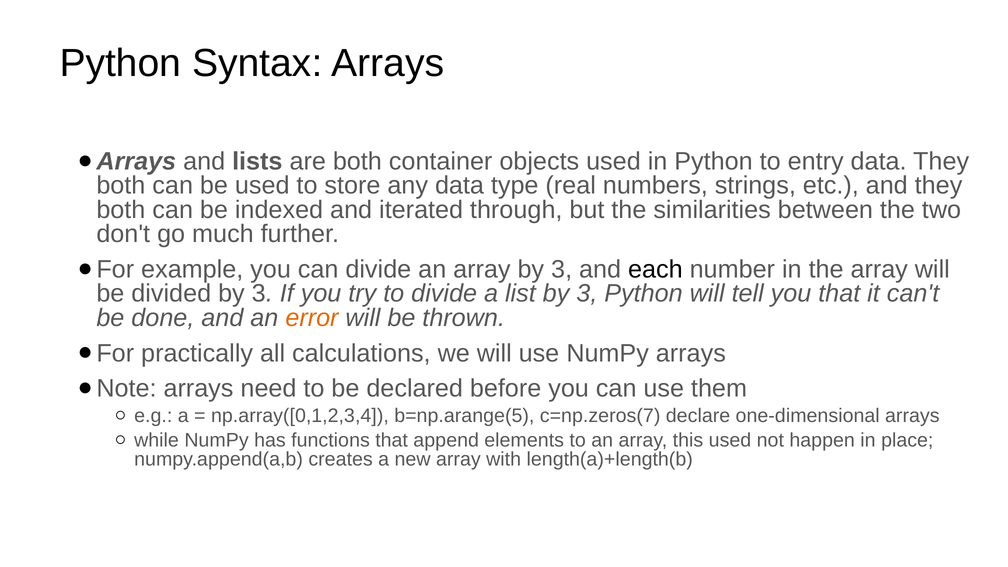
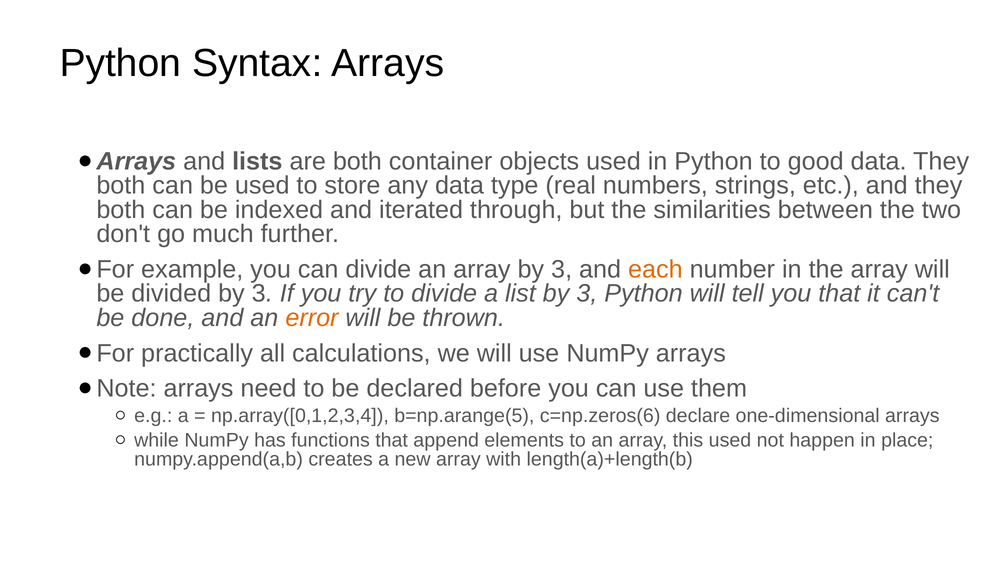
entry: entry -> good (816, 161)
each colour: black -> orange (655, 269)
c=np.zeros(7: c=np.zeros(7 -> c=np.zeros(6 (600, 416)
